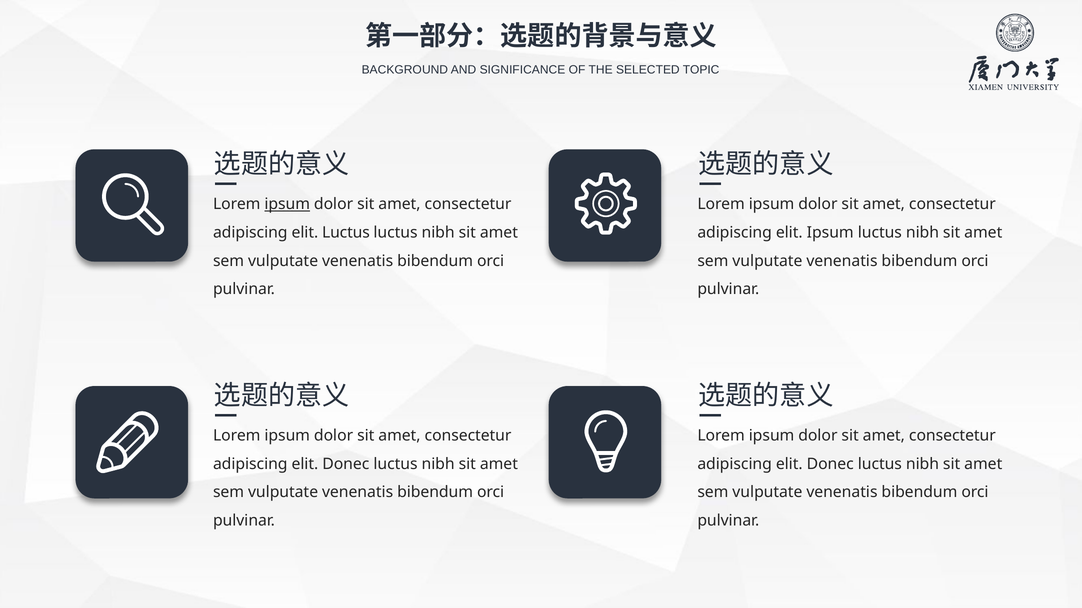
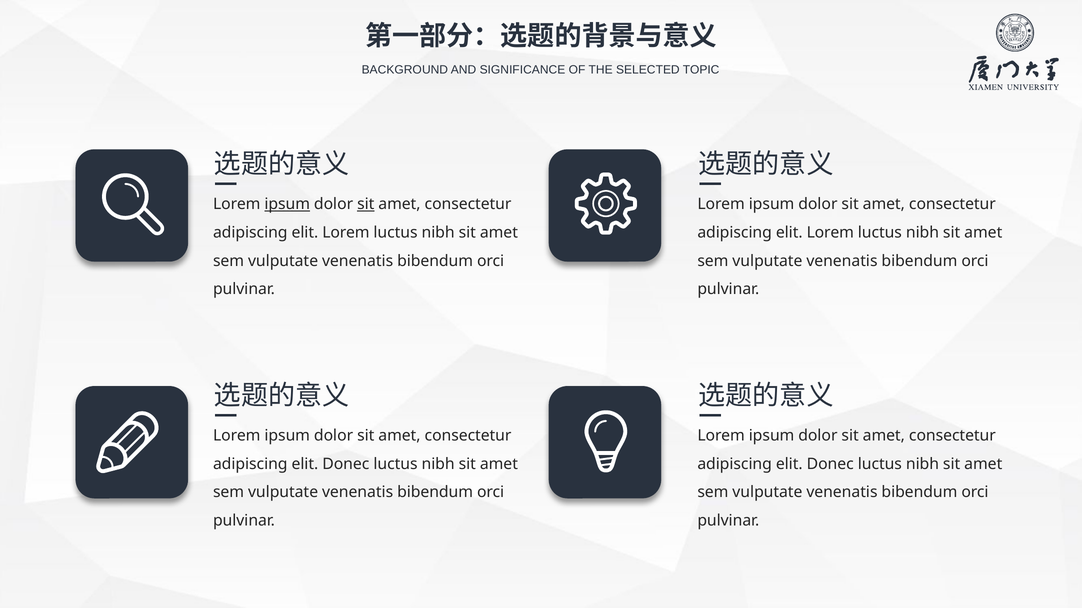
sit underline: none -> present (366, 204)
Luctus: Luctus -> Lorem (346, 233)
Ipsum: Ipsum -> Lorem (830, 233)
